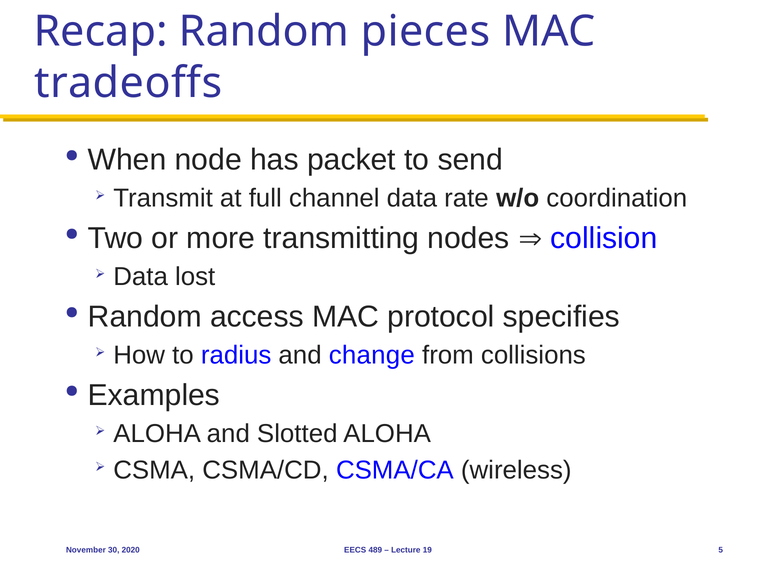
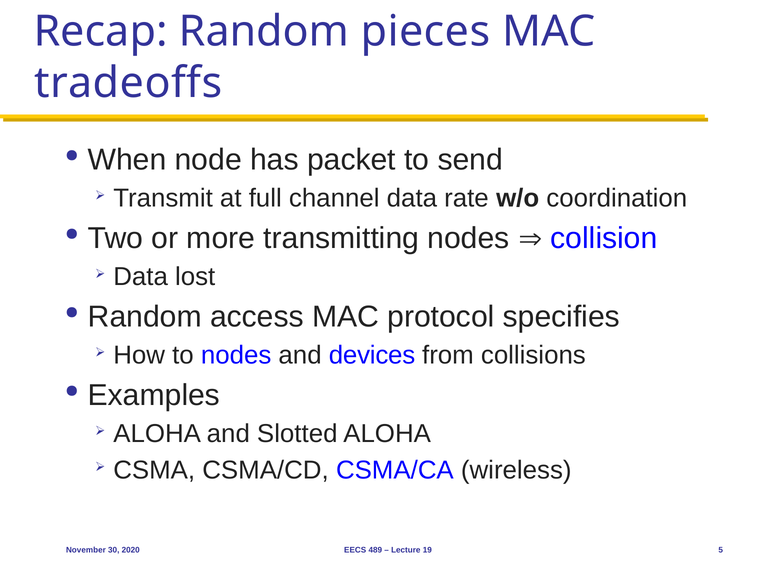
to radius: radius -> nodes (236, 355)
change: change -> devices (372, 355)
